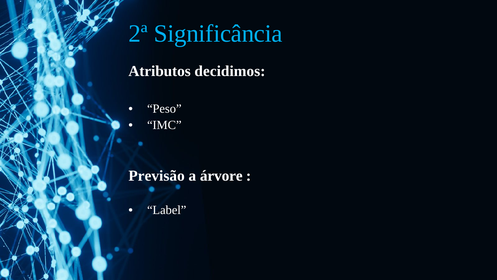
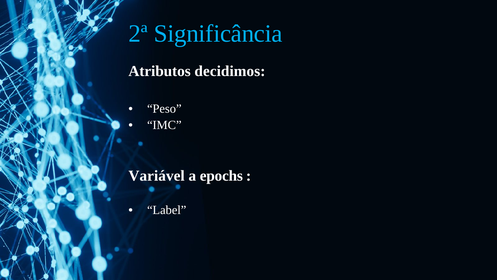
Previsão: Previsão -> Variável (157, 176)
árvore: árvore -> epochs (221, 176)
